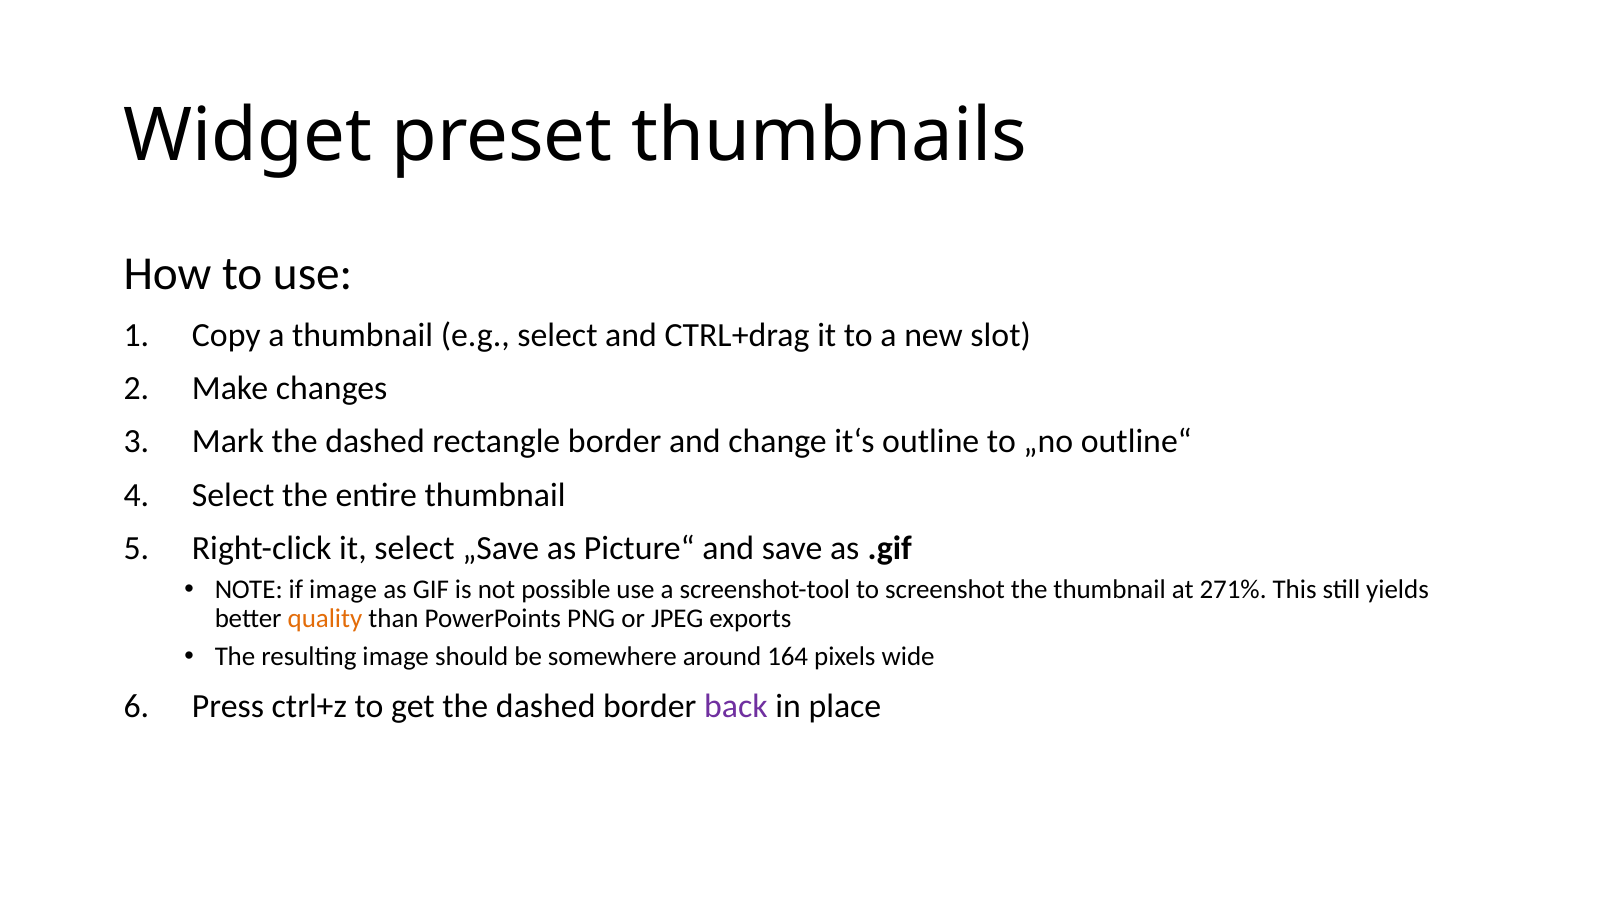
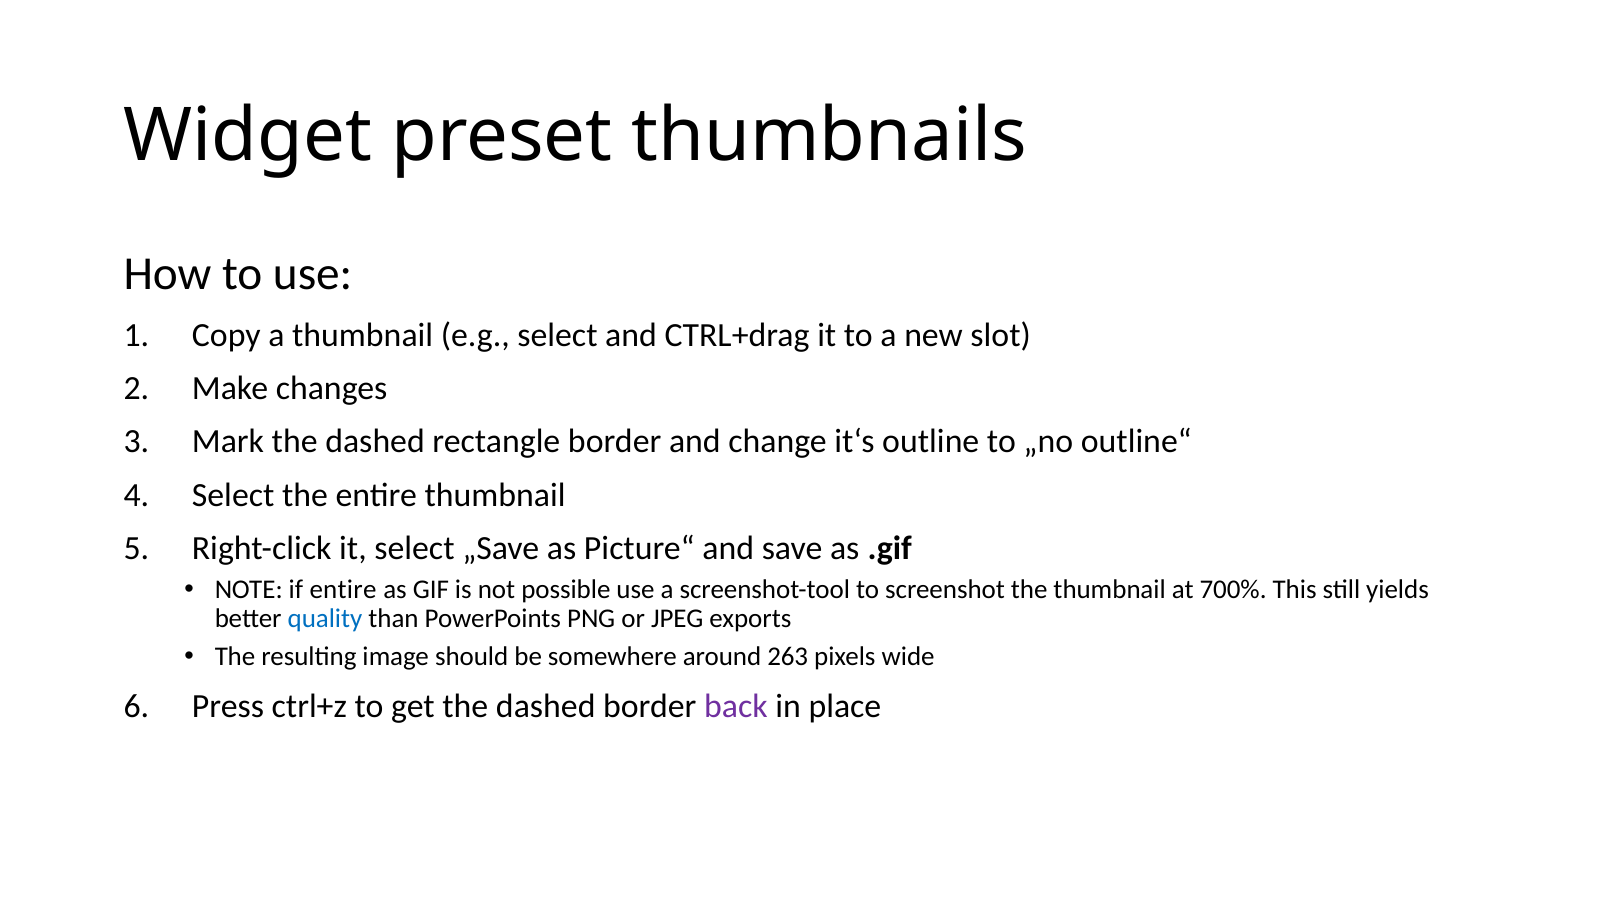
if image: image -> entire (343, 590)
271%: 271% -> 700% (1233, 590)
quality colour: orange -> blue (325, 619)
164: 164 -> 263 (788, 656)
